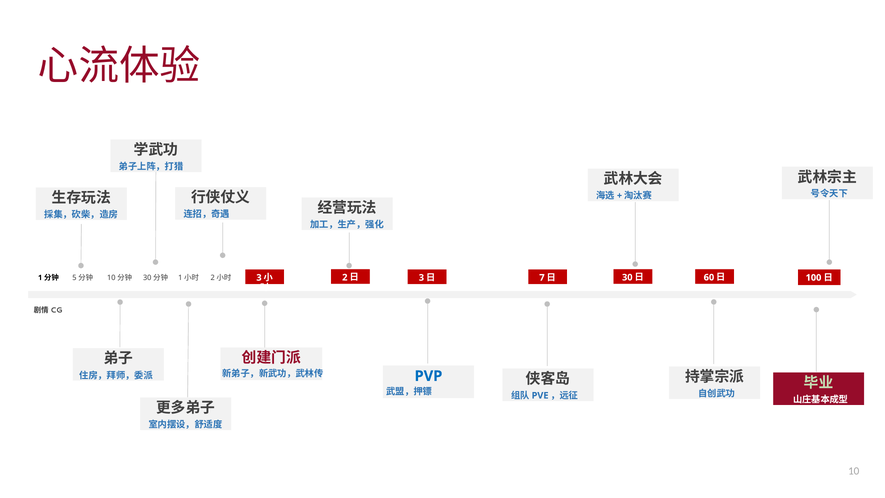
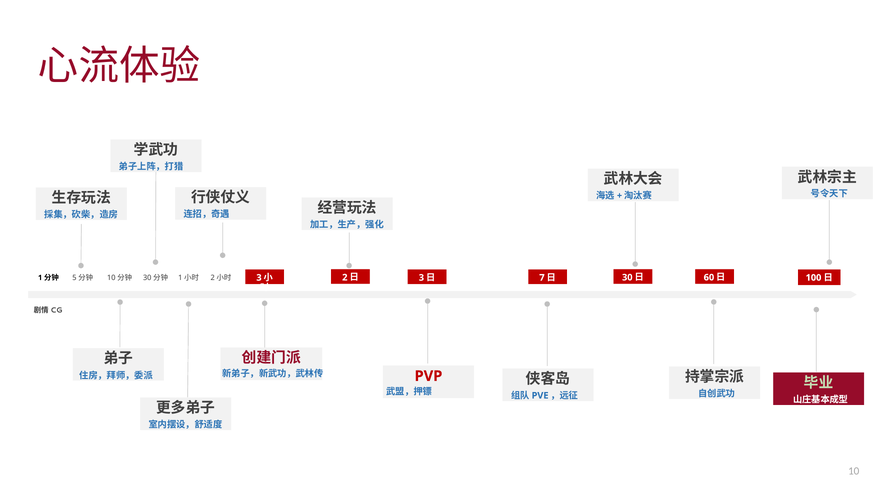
PVP colour: blue -> red (428, 376)
